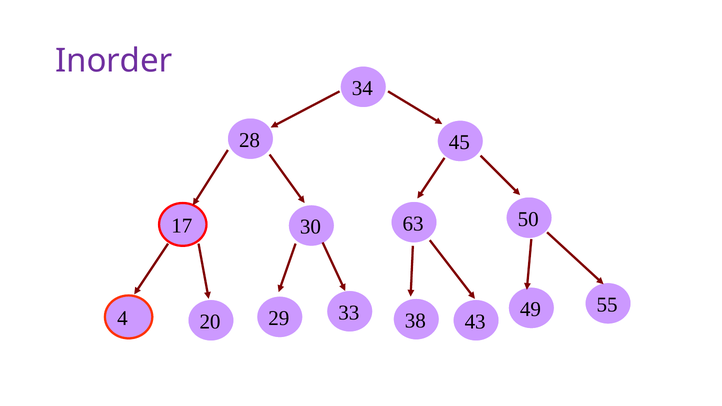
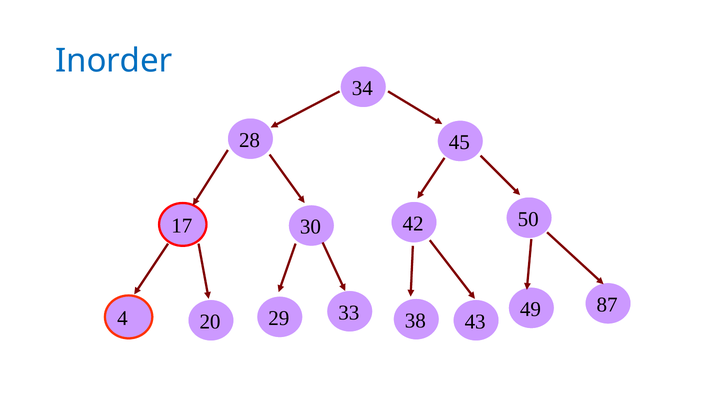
Inorder colour: purple -> blue (114, 61)
63: 63 -> 42 (413, 224)
55: 55 -> 87 (607, 305)
